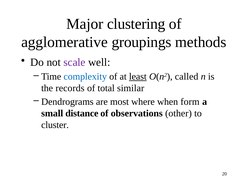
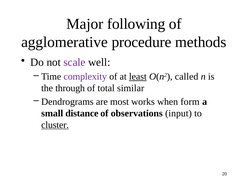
clustering: clustering -> following (136, 24)
groupings: groupings -> procedure (142, 42)
complexity colour: blue -> purple (85, 77)
records: records -> through (70, 88)
where: where -> works (143, 102)
other: other -> input (178, 113)
cluster underline: none -> present (55, 125)
